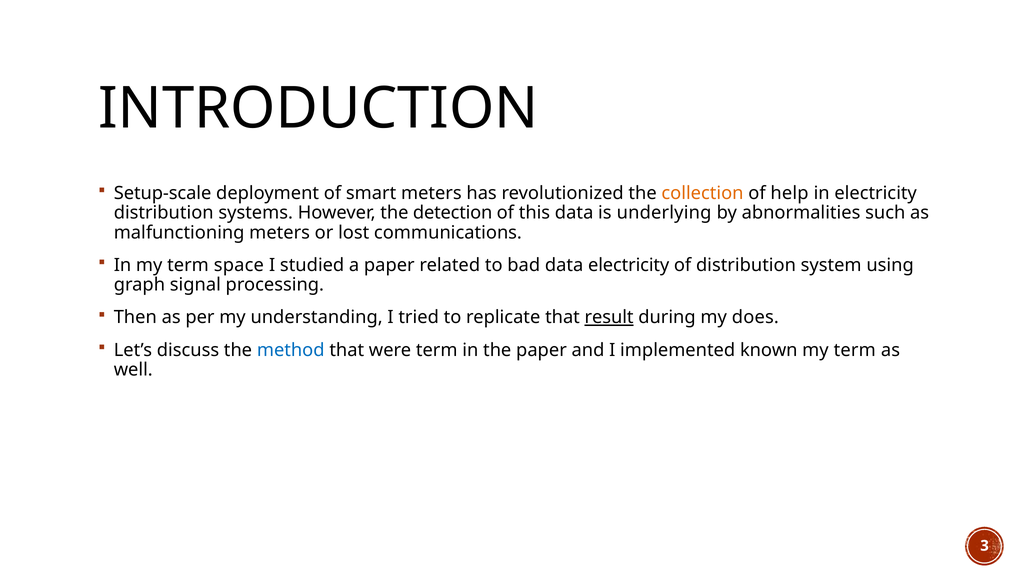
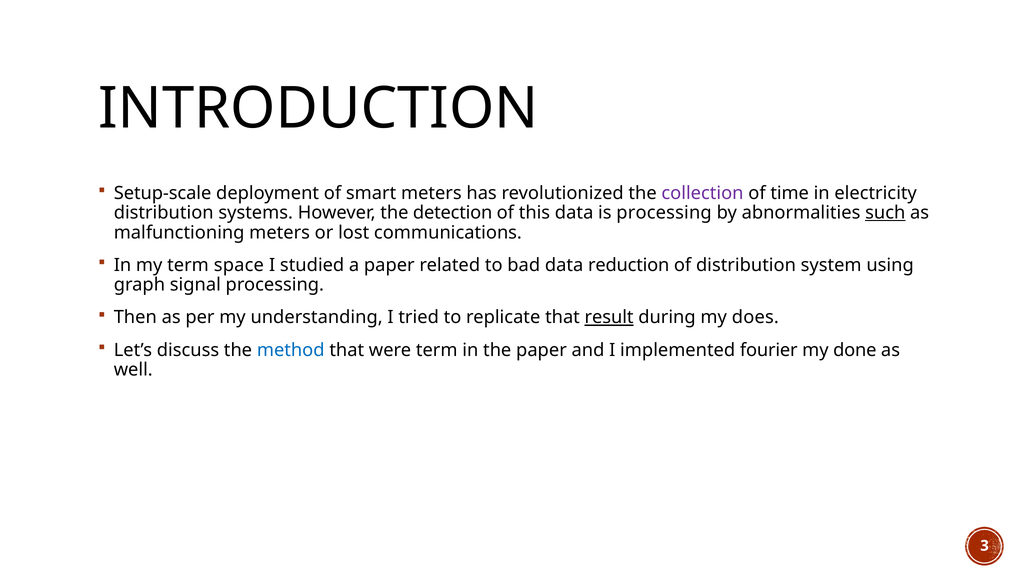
collection colour: orange -> purple (702, 193)
help: help -> time (790, 193)
is underlying: underlying -> processing (664, 213)
such underline: none -> present (885, 213)
data electricity: electricity -> reduction (629, 265)
known: known -> fourier (769, 350)
term: term -> done (855, 350)
